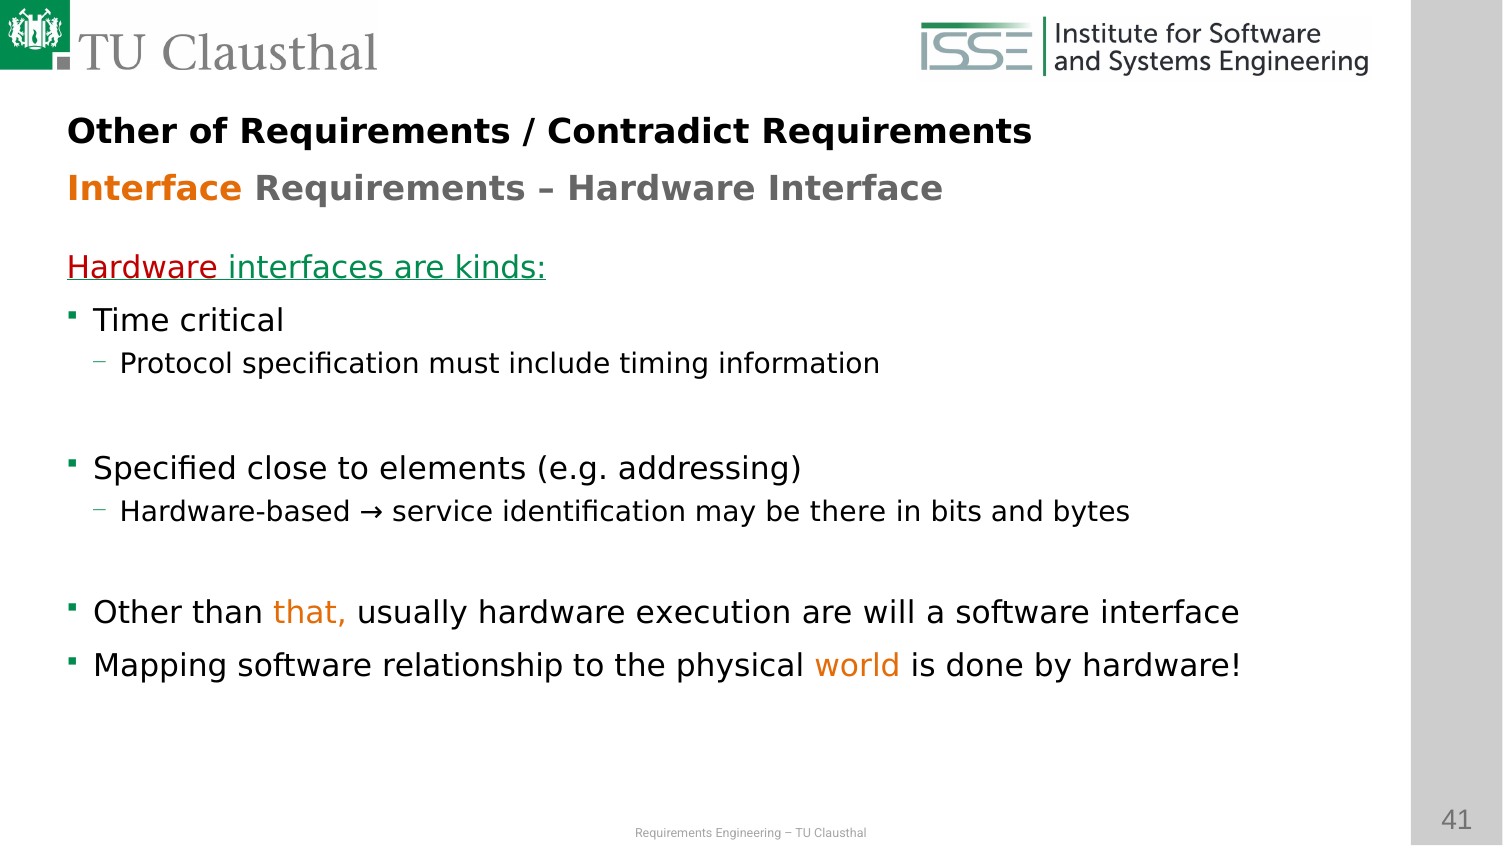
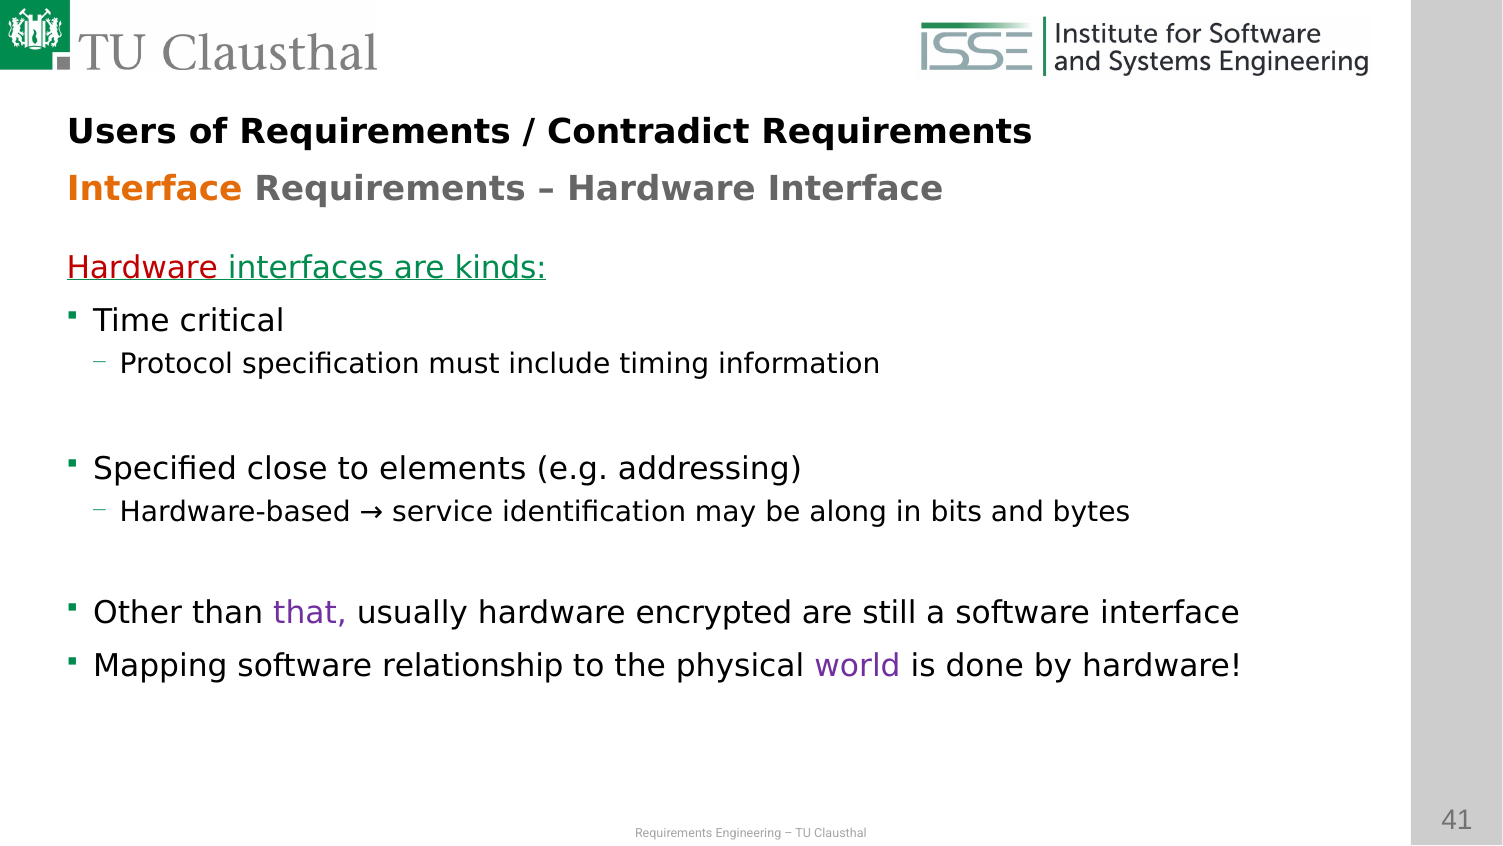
Other: Other -> Users (122, 132)
there: there -> along (848, 512)
that colour: orange -> purple (310, 613)
execution: execution -> encrypted (714, 613)
will: will -> still (889, 613)
world colour: orange -> purple (857, 666)
